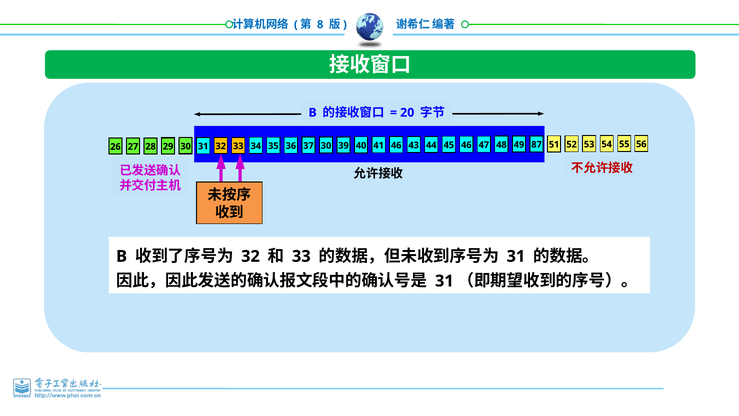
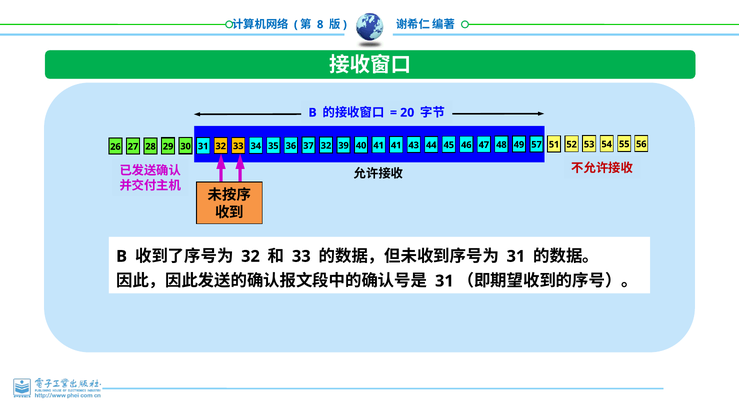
37 30: 30 -> 32 (326, 146)
41 46: 46 -> 41 (396, 145)
87: 87 -> 57 (537, 144)
